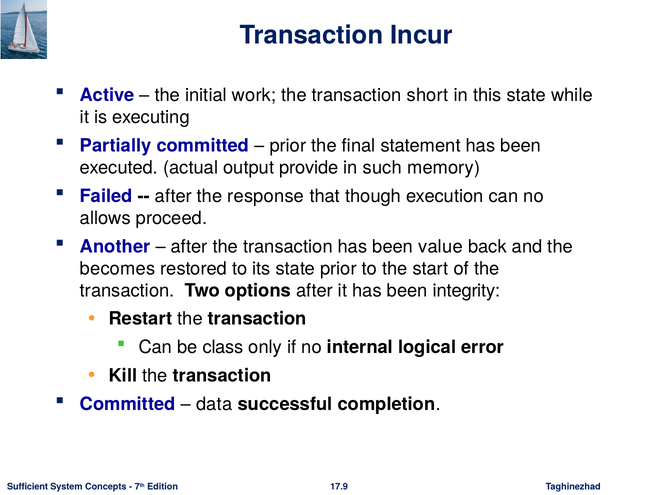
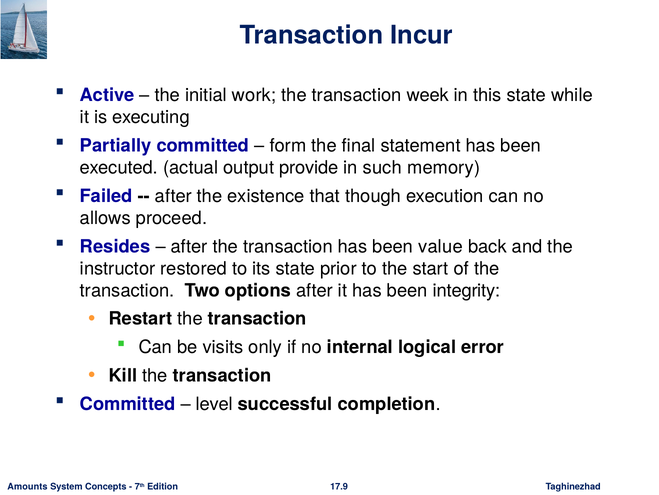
short: short -> week (428, 95)
prior: prior -> form (288, 145)
response: response -> existence (266, 196)
Another: Another -> Resides (115, 246)
becomes: becomes -> instructor (118, 268)
class: class -> visits (223, 347)
data: data -> level (214, 404)
Sufficient: Sufficient -> Amounts (27, 486)
